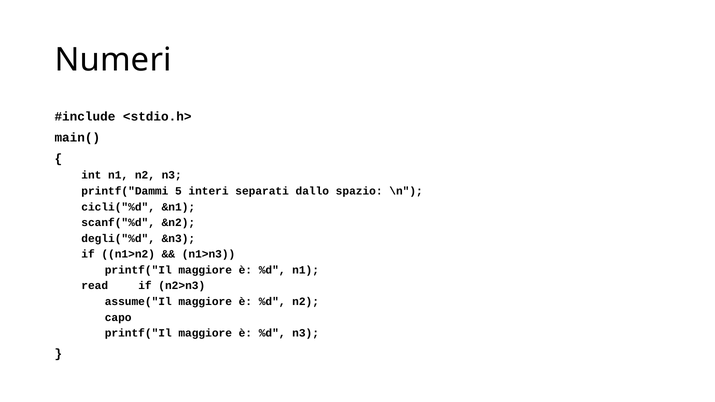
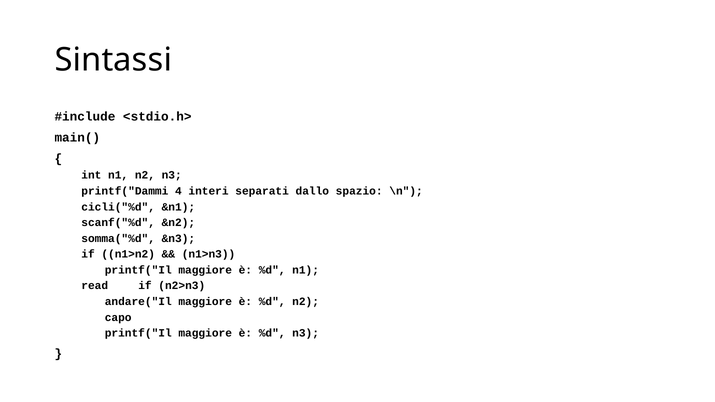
Numeri: Numeri -> Sintassi (113, 60)
5: 5 -> 4 (178, 191)
degli("%d: degli("%d -> somma("%d (118, 239)
assume("Il: assume("Il -> andare("Il (138, 302)
